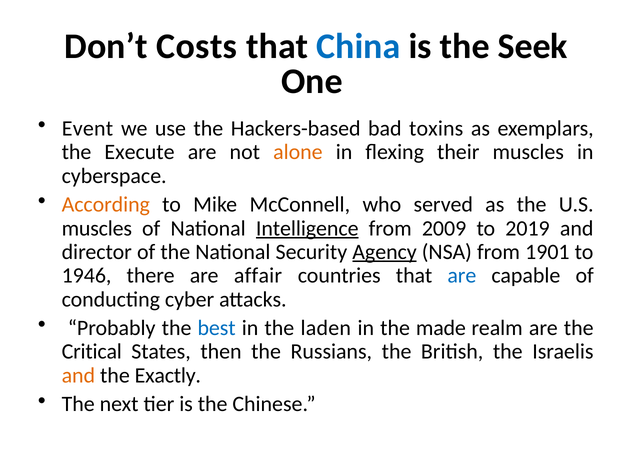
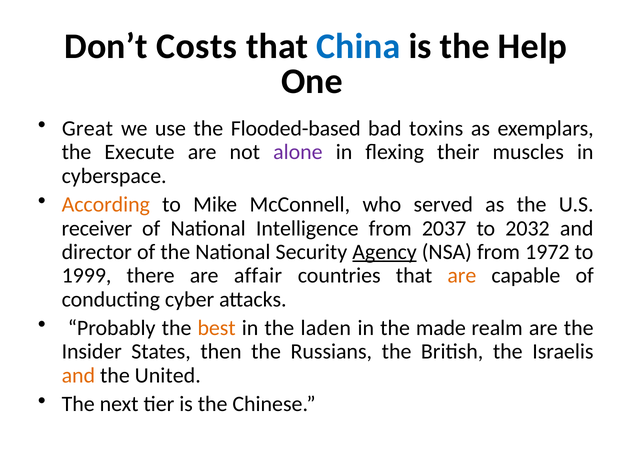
Seek: Seek -> Help (533, 47)
Event: Event -> Great (87, 128)
Hackers-based: Hackers-based -> Flooded-based (296, 128)
alone colour: orange -> purple (298, 152)
muscles: muscles -> receiver (97, 228)
Intelligence underline: present -> none (307, 228)
2009: 2009 -> 2037 (444, 228)
2019: 2019 -> 2032 (528, 228)
1901: 1901 -> 1972 (547, 252)
1946: 1946 -> 1999 (87, 276)
are colour: blue -> orange (462, 276)
best colour: blue -> orange (217, 328)
Critical: Critical -> Insider (92, 352)
Exactly: Exactly -> United (168, 375)
